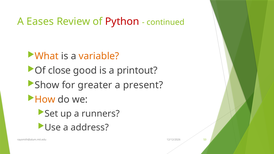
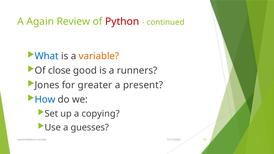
Eases: Eases -> Again (40, 22)
What colour: orange -> blue (47, 56)
printout: printout -> runners (137, 71)
Show: Show -> Jones (47, 85)
How colour: orange -> blue (45, 100)
runners: runners -> copying (101, 114)
address: address -> guesses (90, 128)
